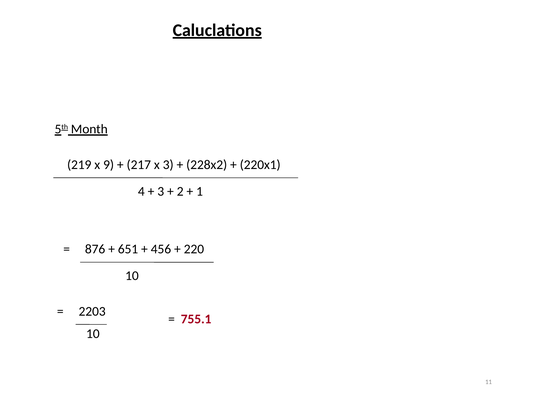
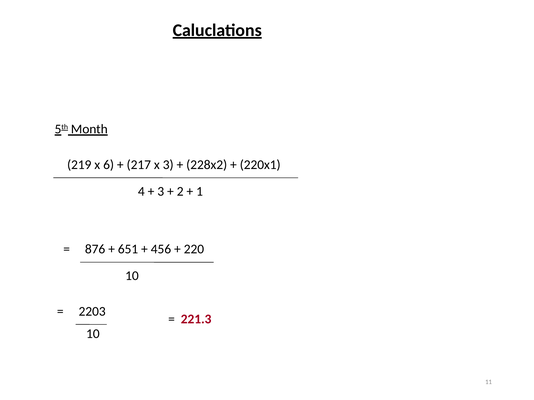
9: 9 -> 6 (109, 165)
755.1: 755.1 -> 221.3 (196, 319)
